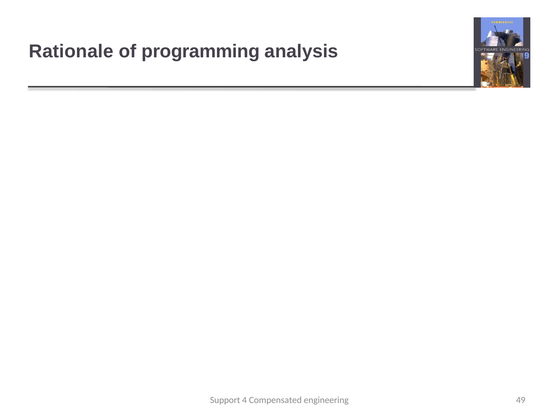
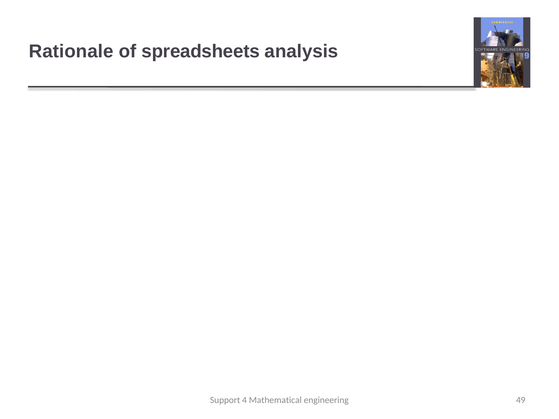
programming: programming -> spreadsheets (201, 51)
Compensated: Compensated -> Mathematical (275, 400)
